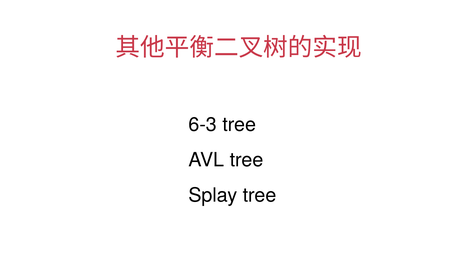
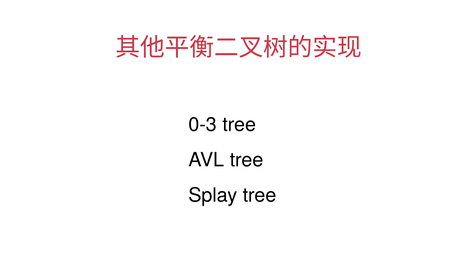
6-3: 6-3 -> 0-3 (203, 125)
